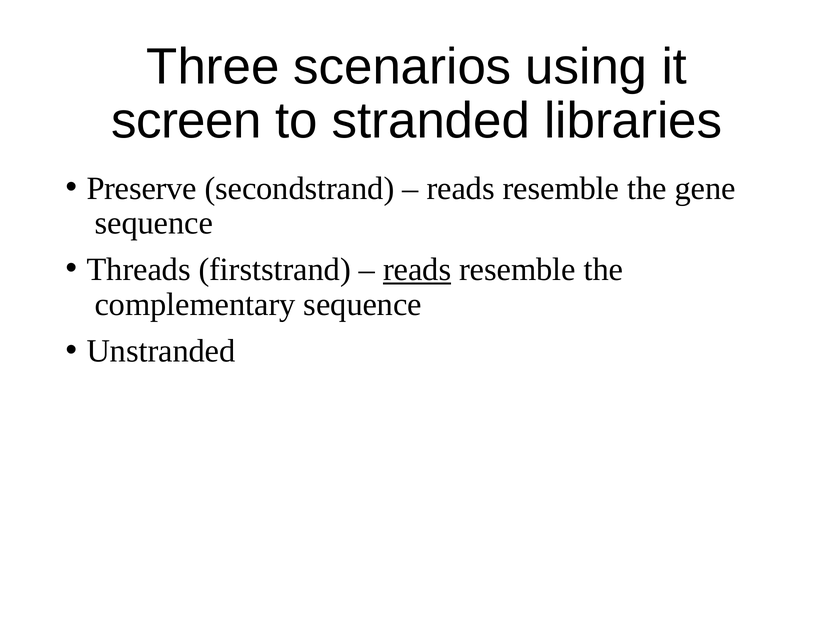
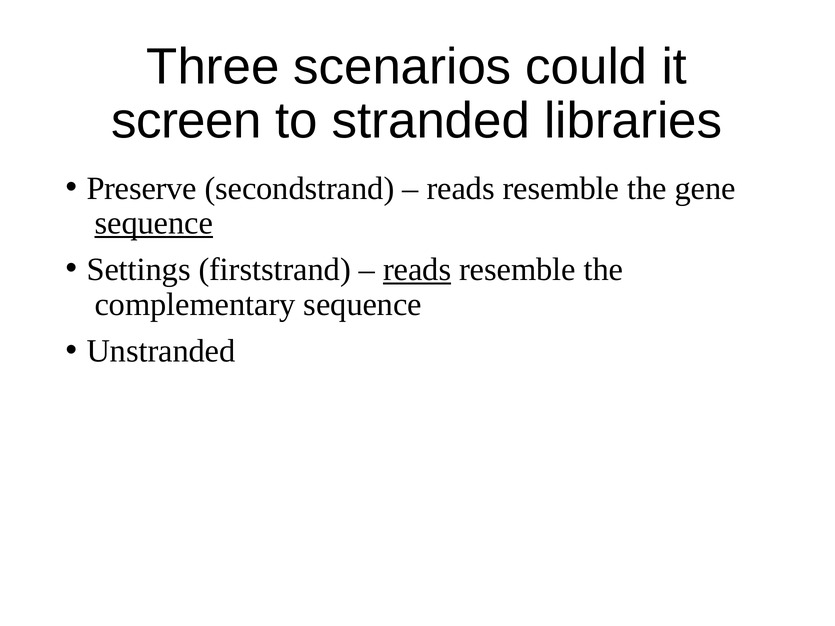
using: using -> could (586, 67)
sequence underline: none -> present (154, 223)
Threads: Threads -> Settings (139, 270)
